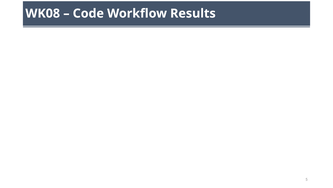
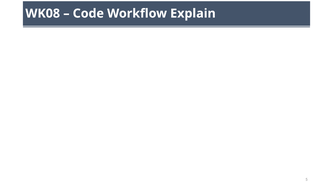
Results: Results -> Explain (193, 13)
